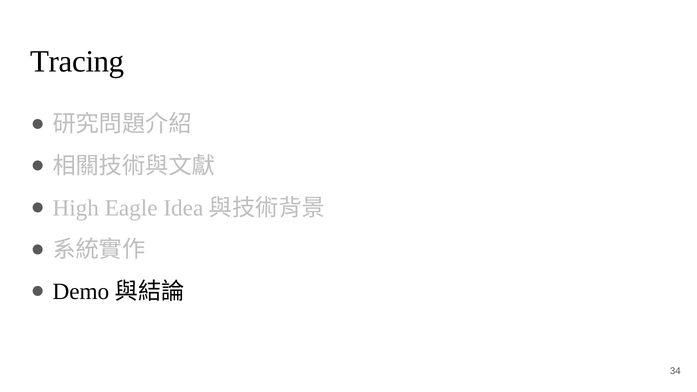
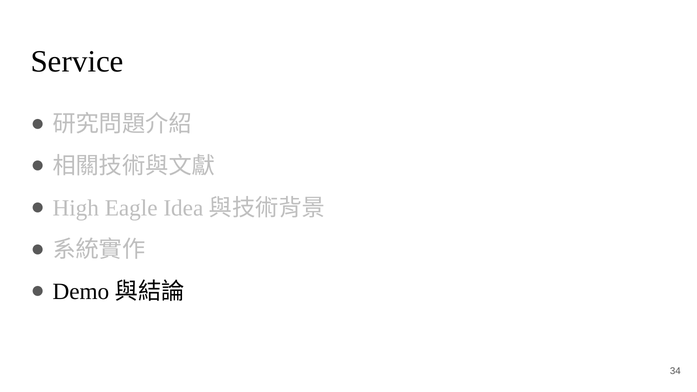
Tracing: Tracing -> Service (77, 62)
